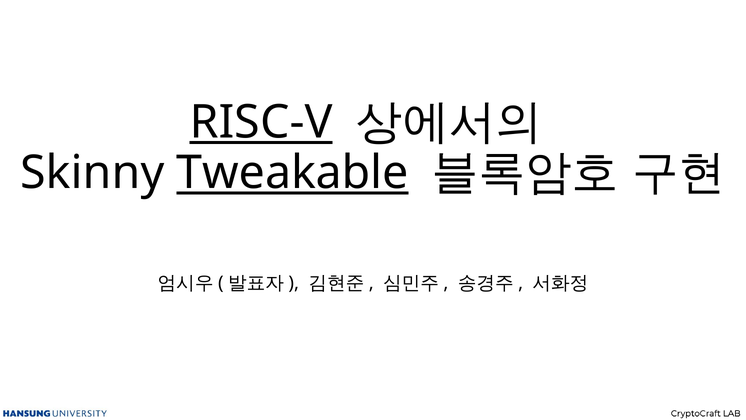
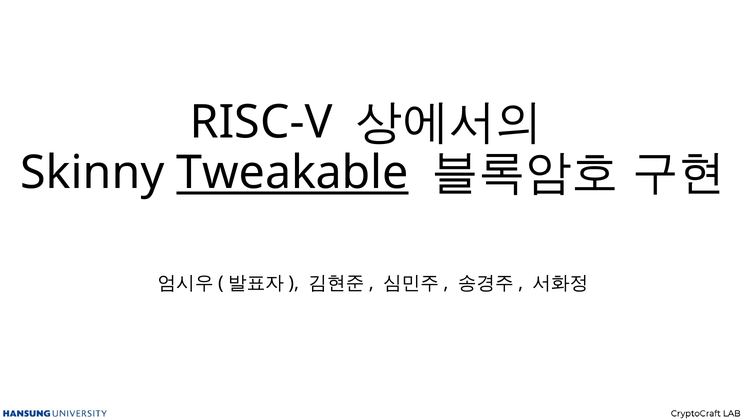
RISC-V underline: present -> none (261, 122)
